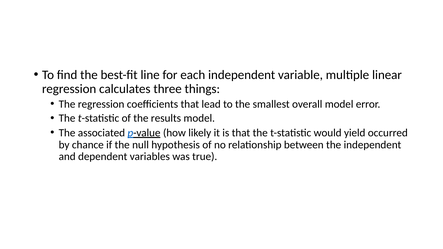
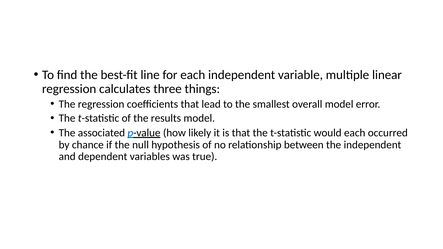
would yield: yield -> each (355, 133)
